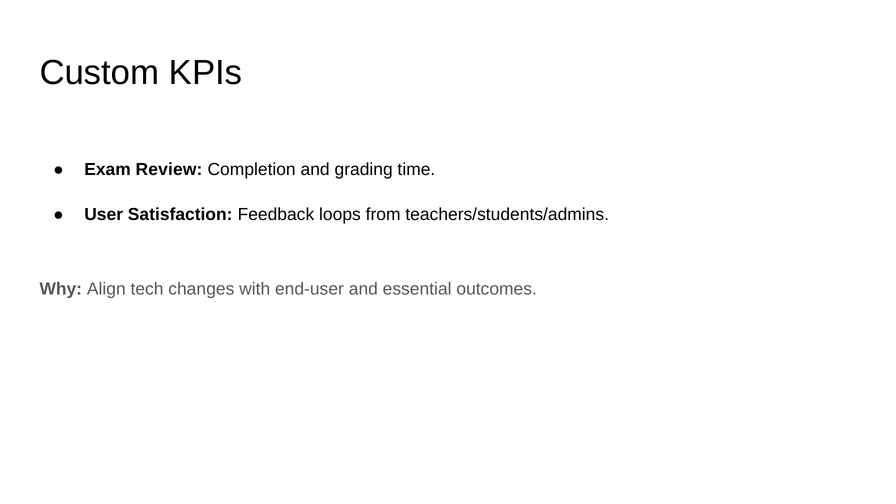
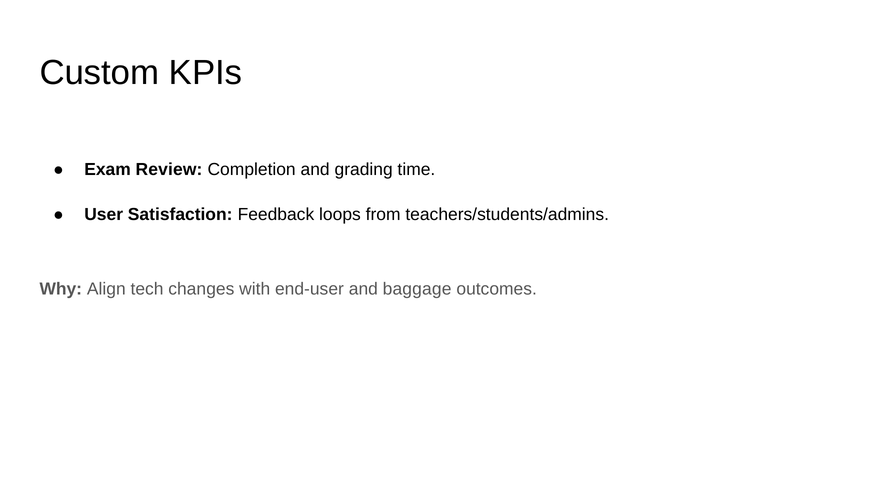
essential: essential -> baggage (417, 289)
